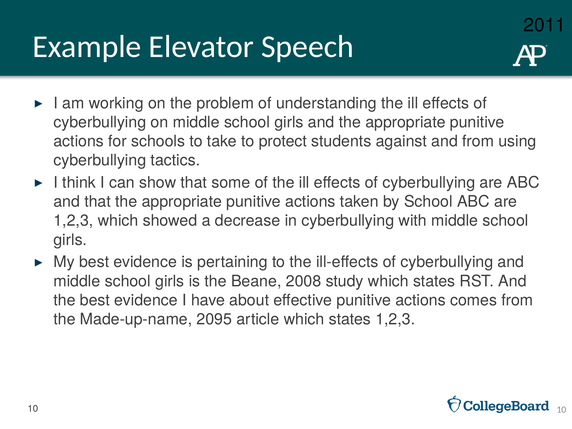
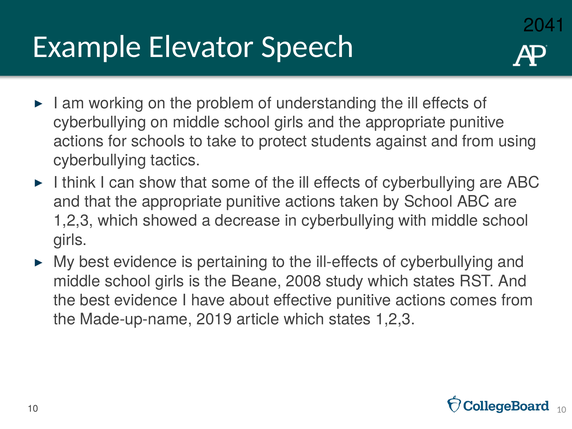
2011: 2011 -> 2041 (545, 25)
2095: 2095 -> 2019 (214, 319)
